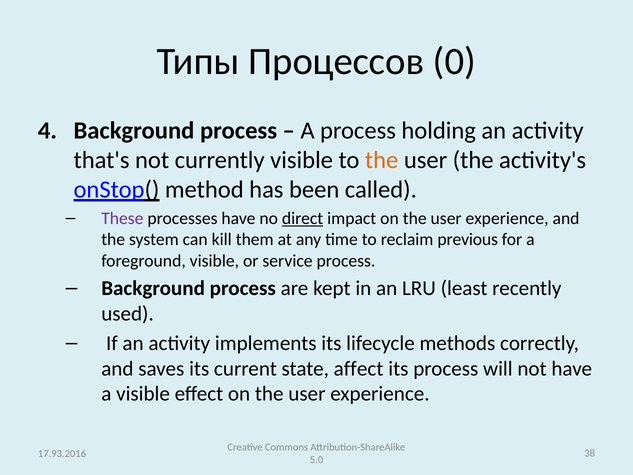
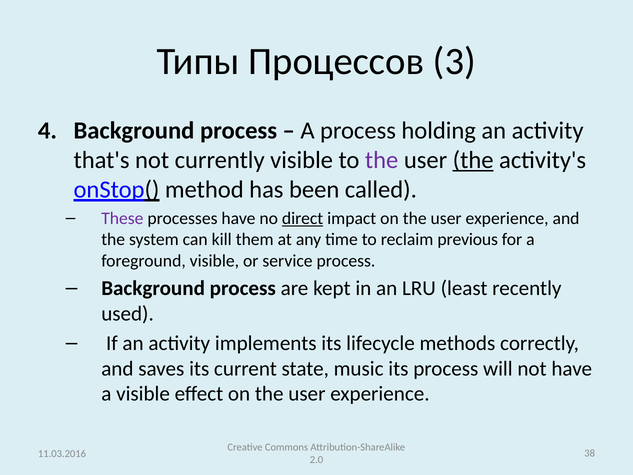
0: 0 -> 3 (454, 61)
the colour: orange -> purple (382, 160)
the underline: none -> present (473, 160)
affect: affect -> music (359, 368)
17.93.2016: 17.93.2016 -> 11.03.2016 (62, 453)
5.0: 5.0 -> 2.0 (316, 460)
